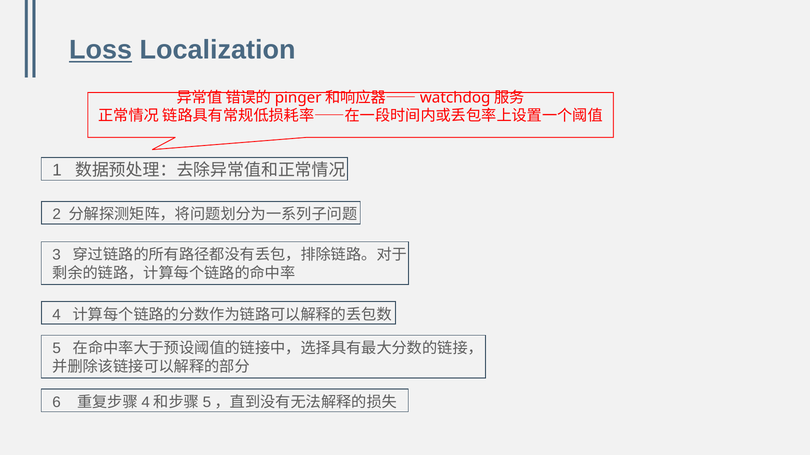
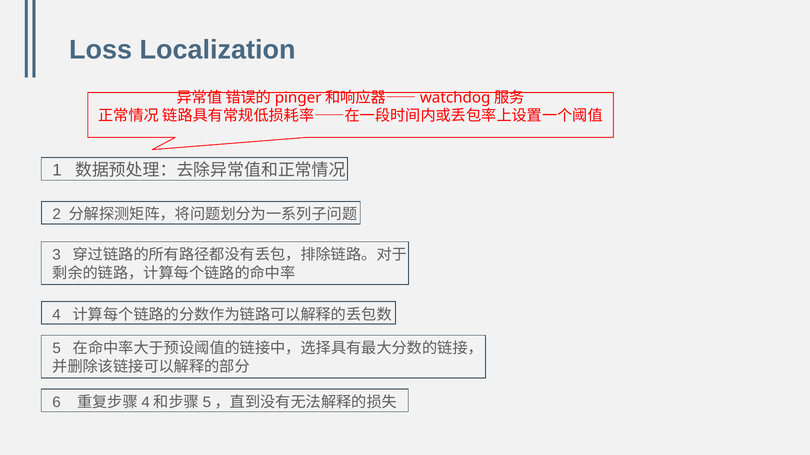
Loss underline: present -> none (101, 50)
